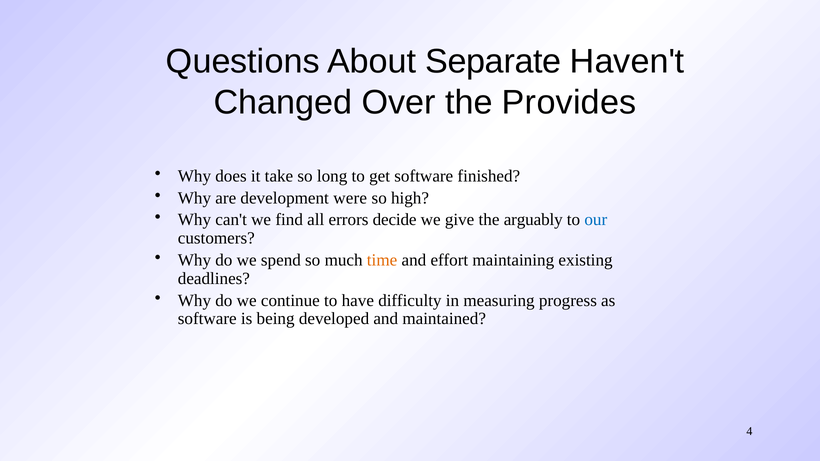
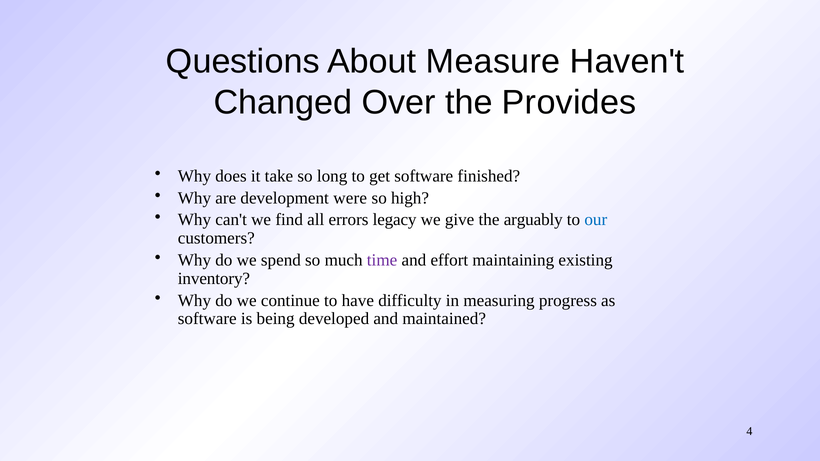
Separate: Separate -> Measure (493, 61)
decide: decide -> legacy (395, 220)
time colour: orange -> purple (382, 260)
deadlines: deadlines -> inventory (214, 279)
